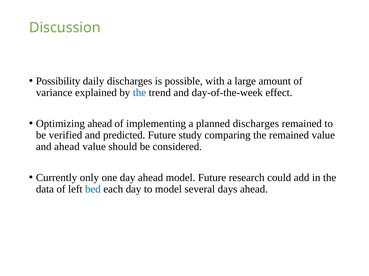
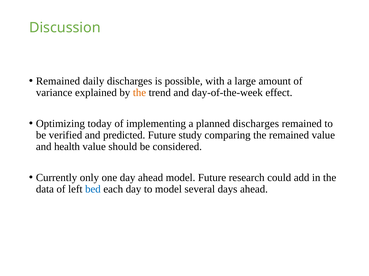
Possibility: Possibility -> Remained (58, 81)
the colour: blue -> orange (139, 93)
Optimizing ahead: ahead -> today (100, 124)
and ahead: ahead -> health (67, 147)
